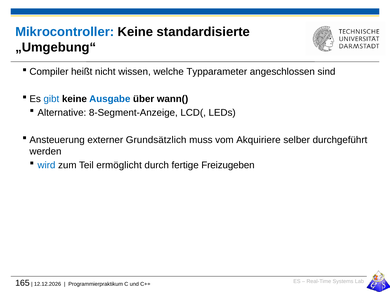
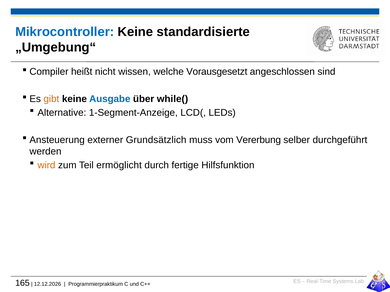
Typparameter: Typparameter -> Vorausgesetzt (217, 72)
gibt colour: blue -> orange (51, 99)
wann(: wann( -> while( (173, 99)
8-Segment-Anzeige: 8-Segment-Anzeige -> 1-Segment-Anzeige (133, 113)
Akquiriere: Akquiriere -> Vererbung (259, 140)
wird colour: blue -> orange (46, 165)
Freizugeben: Freizugeben -> Hilfsfunktion (228, 165)
